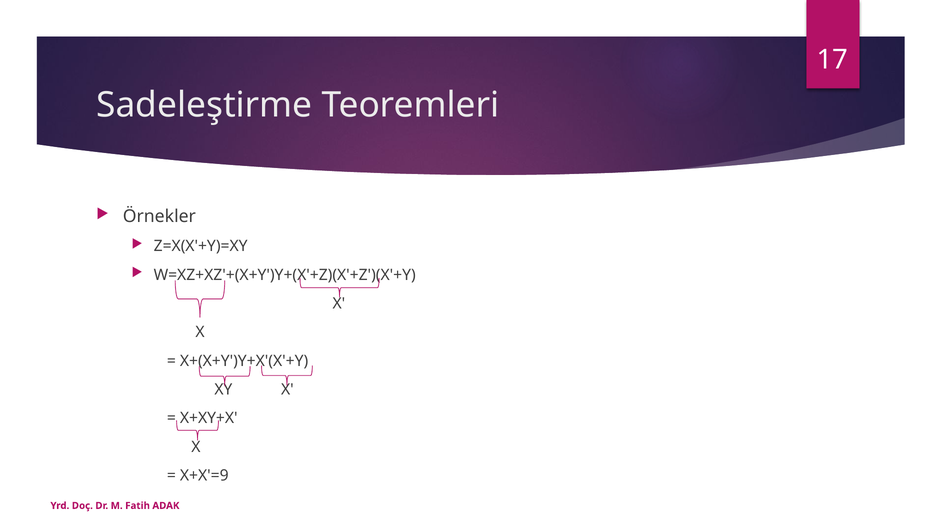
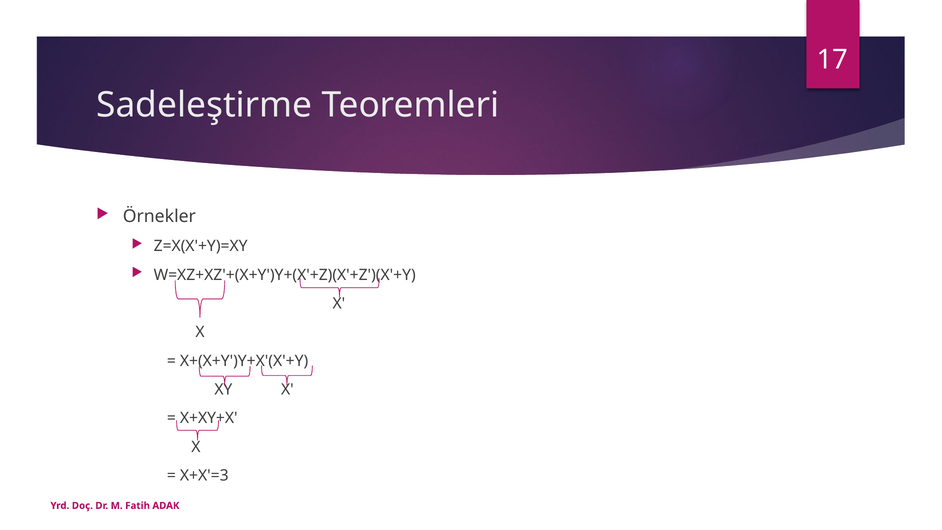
X+X'=9: X+X'=9 -> X+X'=3 (204, 475)
